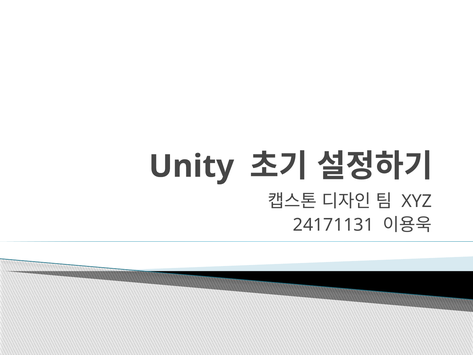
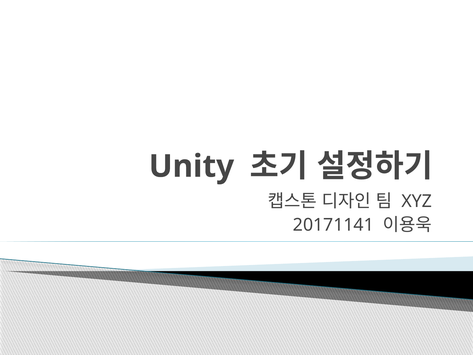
24171131: 24171131 -> 20171141 (333, 225)
